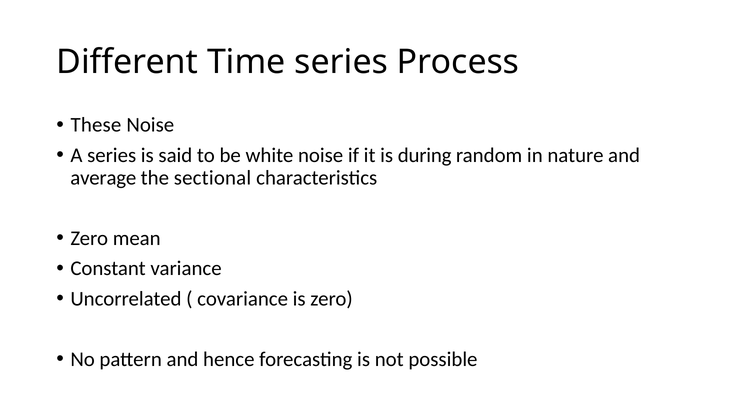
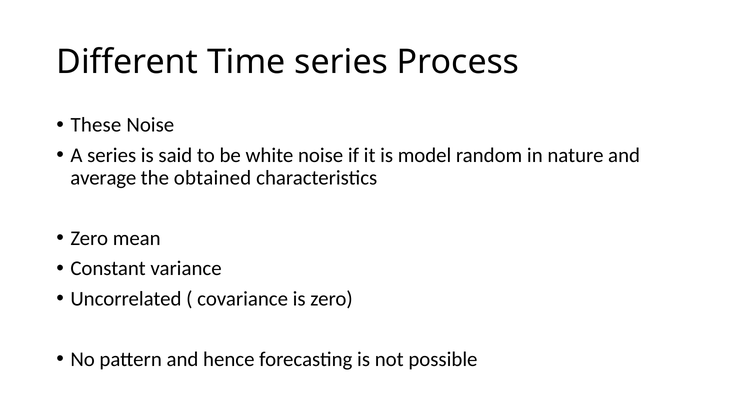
during: during -> model (425, 155)
sectional: sectional -> obtained (213, 178)
